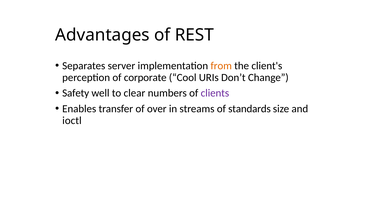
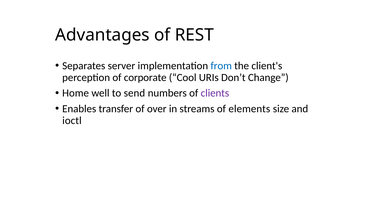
from colour: orange -> blue (221, 66)
Safety: Safety -> Home (76, 93)
clear: clear -> send (134, 93)
standards: standards -> elements (249, 109)
